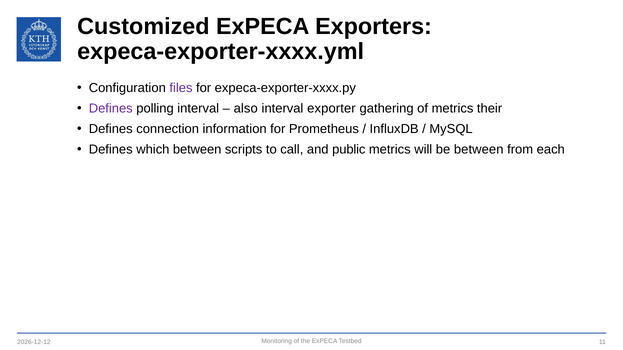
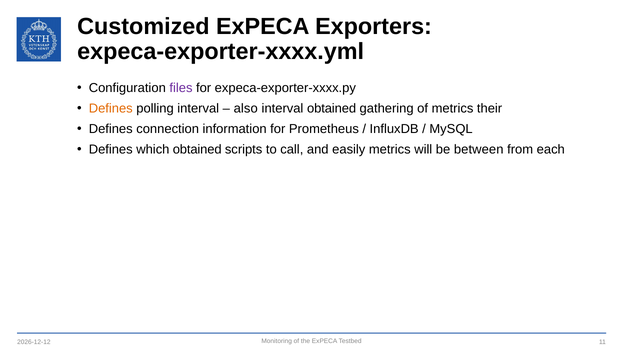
Defines colour: purple -> orange (111, 109)
interval exporter: exporter -> obtained (332, 109)
which between: between -> obtained (197, 150)
public: public -> easily (349, 150)
